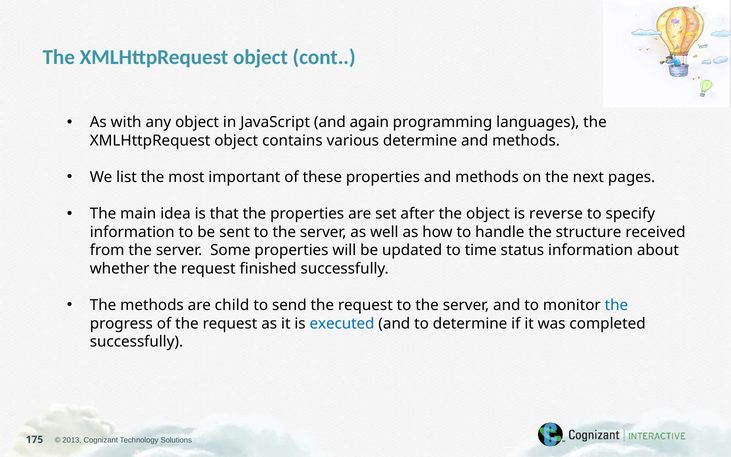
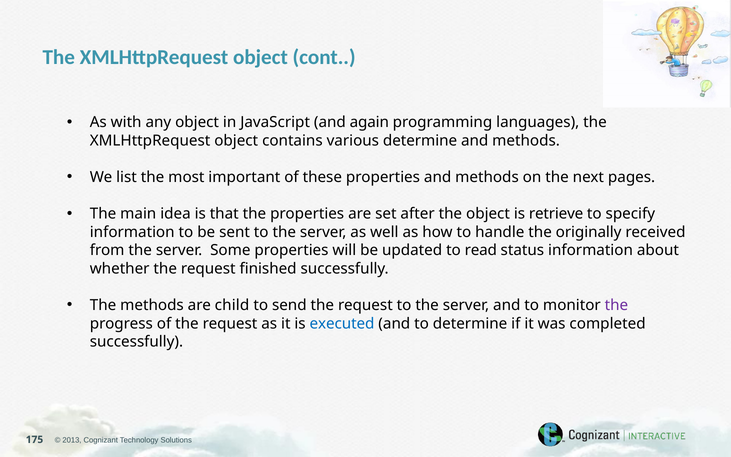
reverse: reverse -> retrieve (556, 214)
structure: structure -> originally (589, 232)
time: time -> read (481, 250)
the colour: blue -> purple (616, 305)
